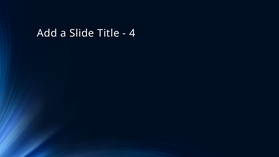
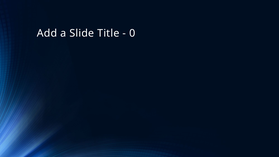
4: 4 -> 0 (132, 33)
